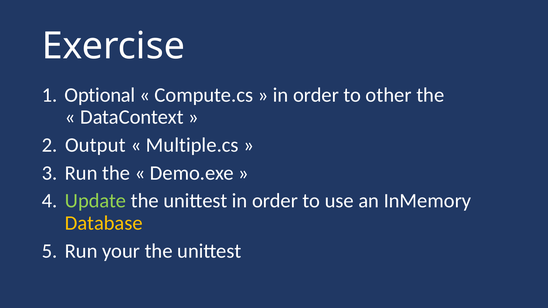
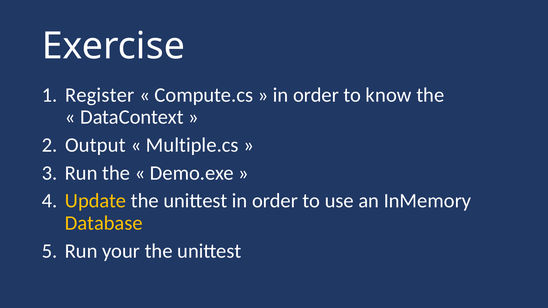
Optional: Optional -> Register (100, 95)
other: other -> know (389, 95)
Update colour: light green -> yellow (96, 201)
